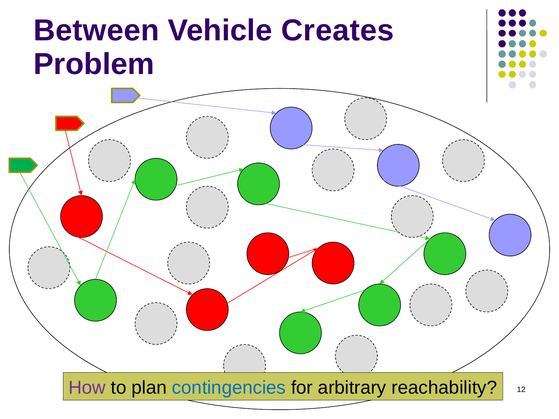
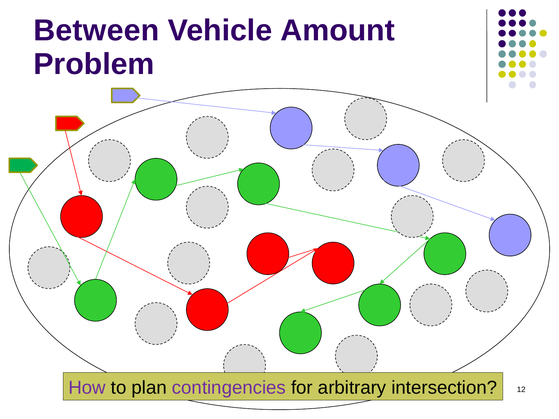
Creates: Creates -> Amount (338, 30)
contingencies colour: blue -> purple (229, 388)
reachability: reachability -> intersection (444, 388)
